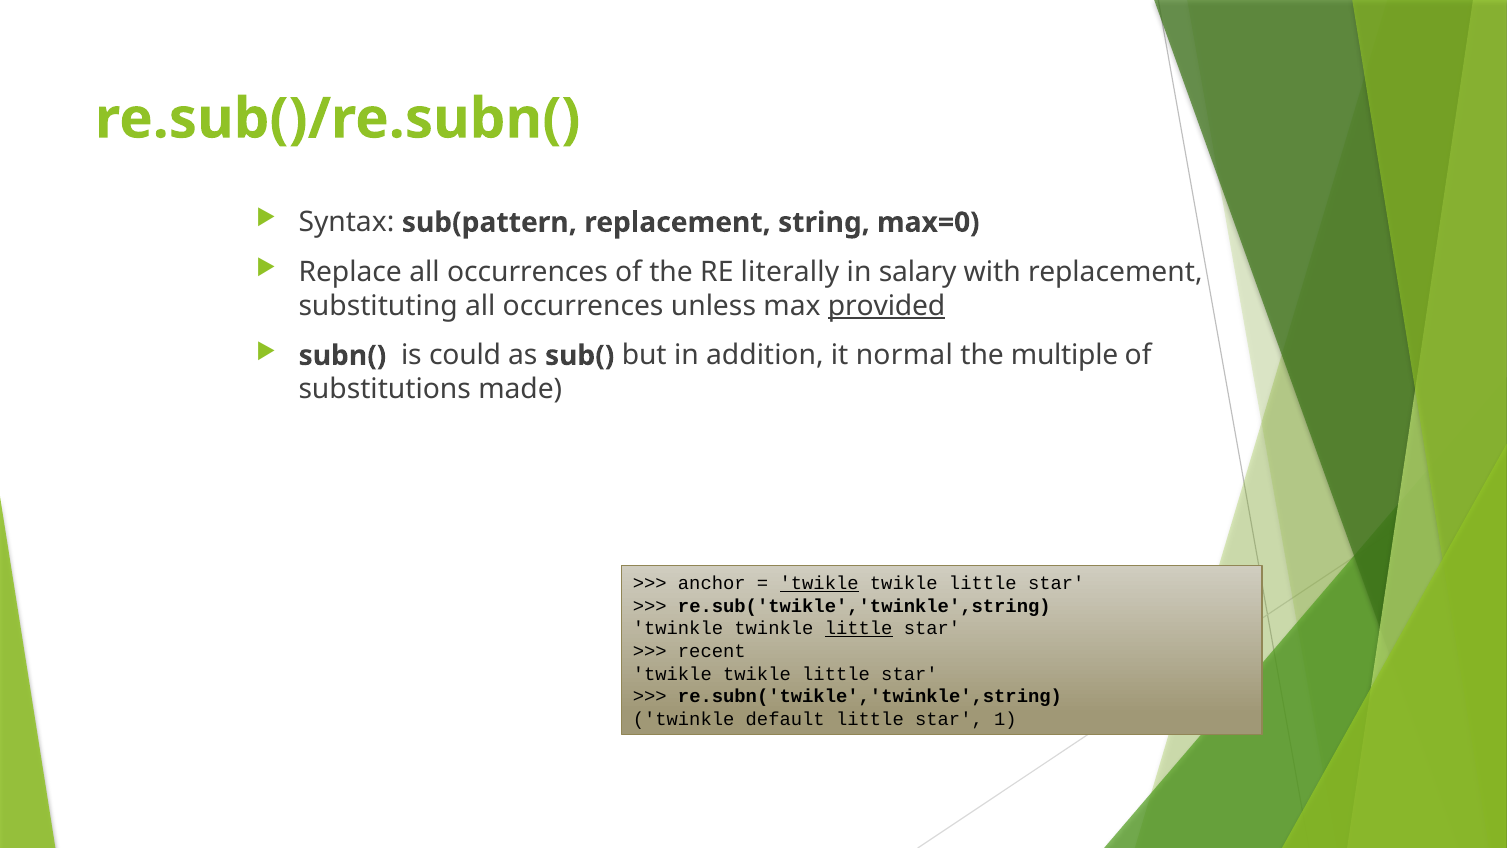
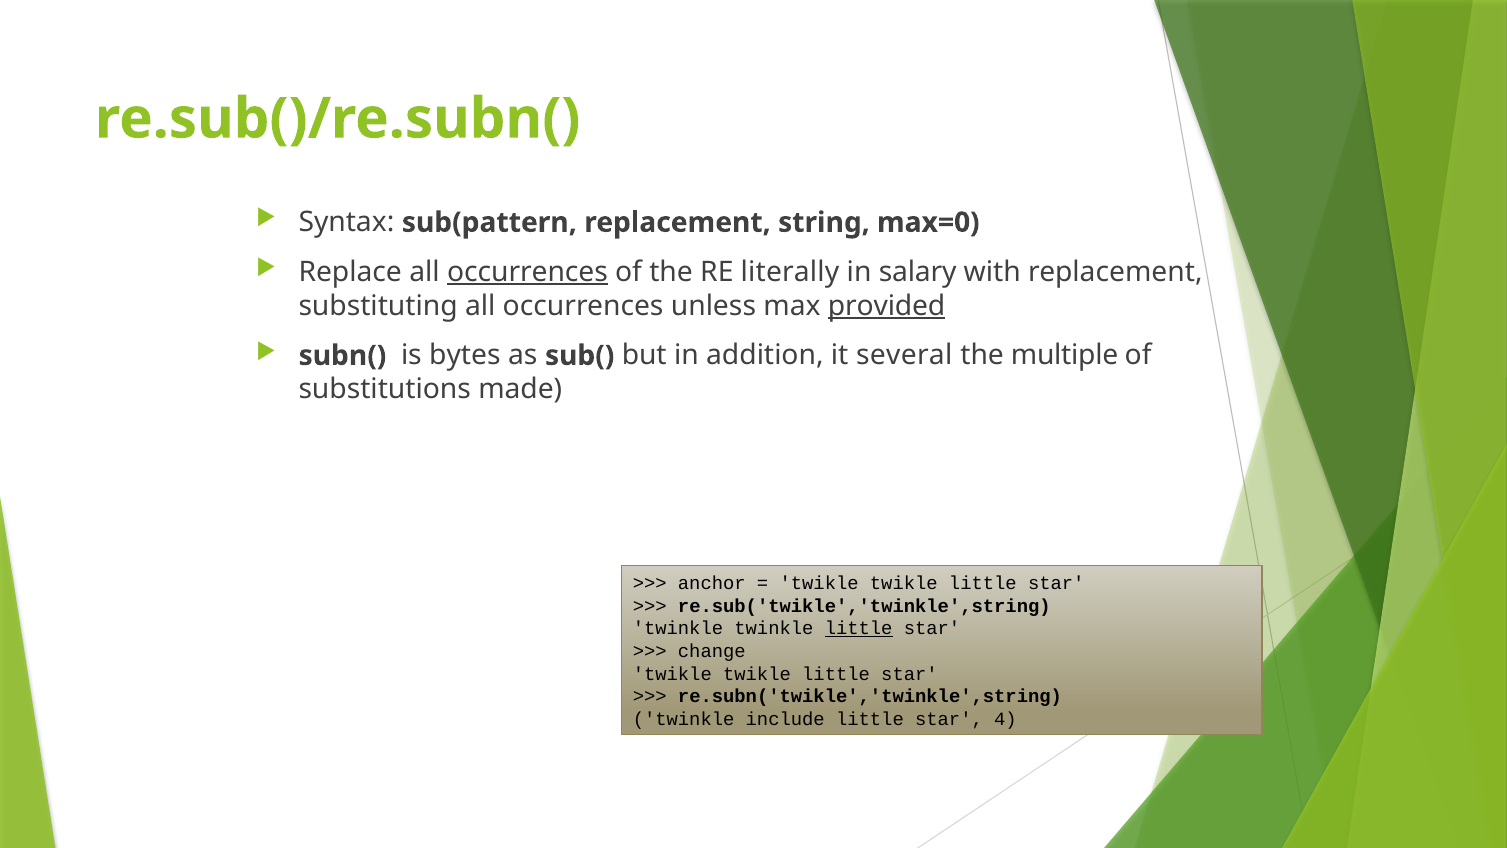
occurrences underline: none -> present (527, 272)
could: could -> bytes (465, 356)
normal: normal -> several (904, 356)
twikle underline: present -> none (819, 583)
recent: recent -> change (712, 651)
default: default -> include (785, 719)
1: 1 -> 4 (1005, 719)
